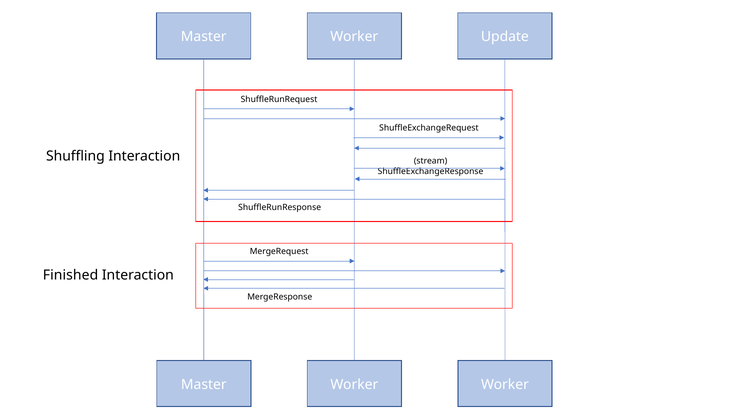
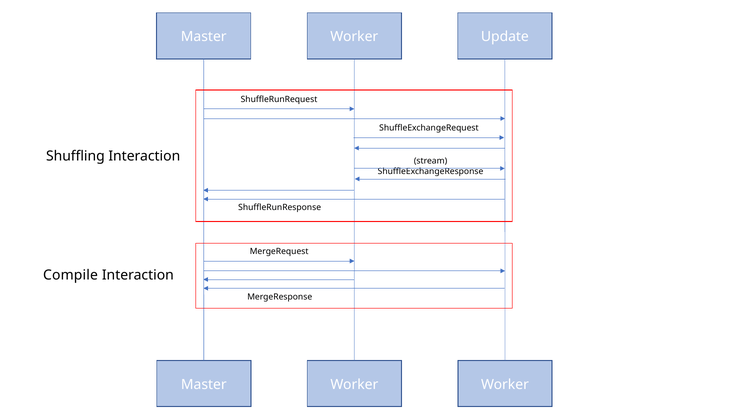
Finished: Finished -> Compile (70, 275)
